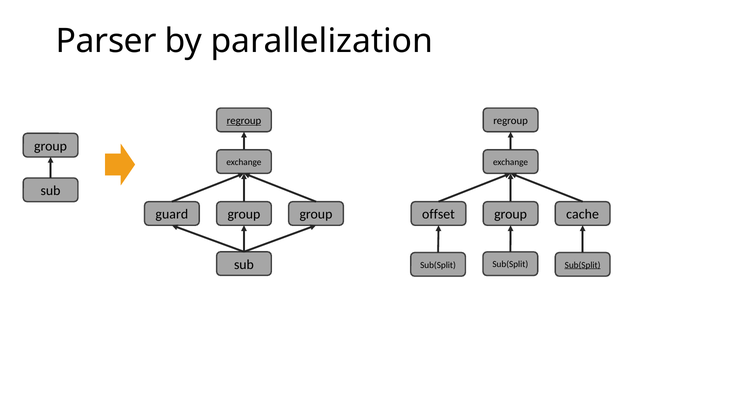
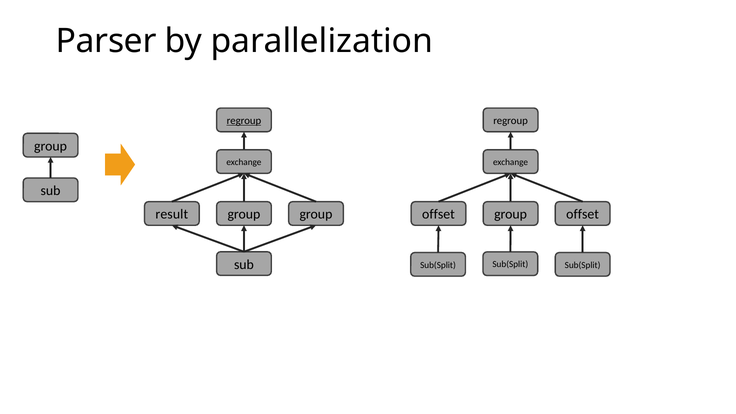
guard: guard -> result (172, 214)
group cache: cache -> offset (583, 214)
Sub(Split underline: present -> none (583, 265)
